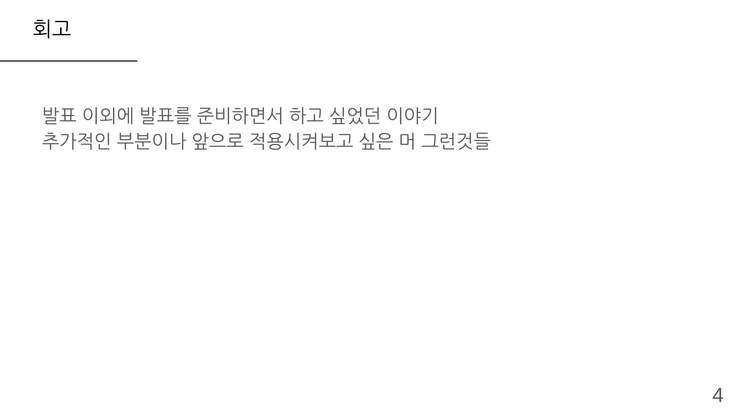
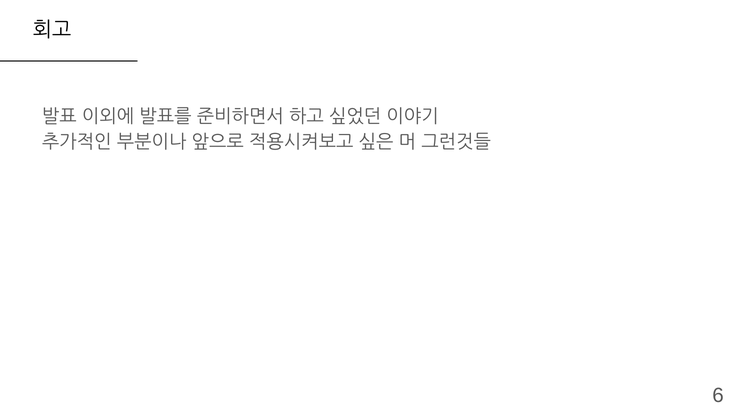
4: 4 -> 6 (718, 395)
